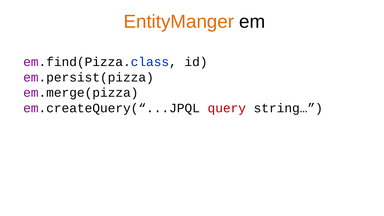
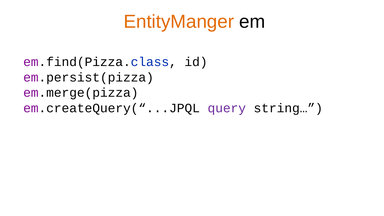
query colour: red -> purple (227, 108)
